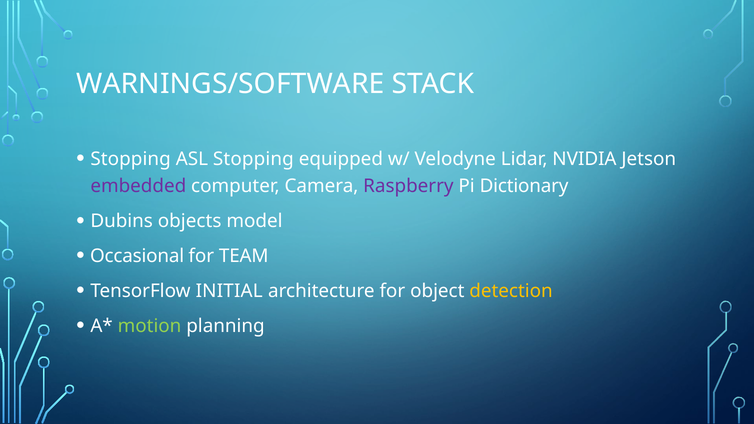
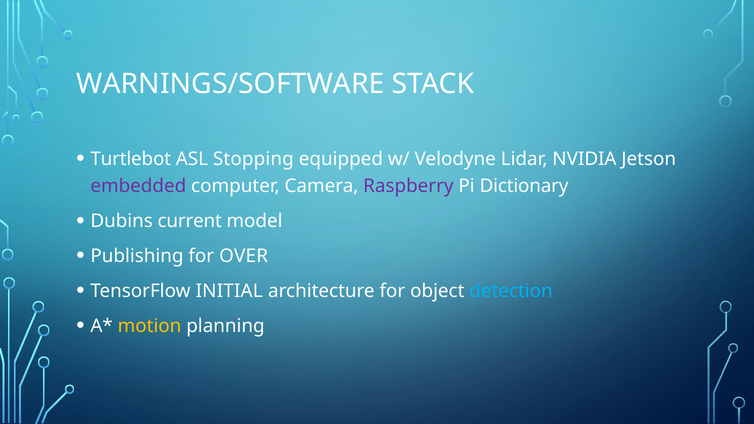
Stopping: Stopping -> Turtlebot (131, 159)
objects: objects -> current (190, 221)
Occasional: Occasional -> Publishing (137, 256)
TEAM: TEAM -> OVER (244, 256)
detection colour: yellow -> light blue (511, 291)
motion colour: light green -> yellow (150, 326)
